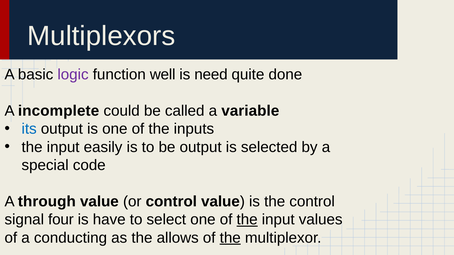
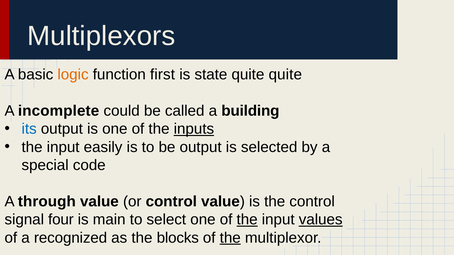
logic colour: purple -> orange (73, 75)
well: well -> first (163, 75)
need: need -> state (211, 75)
quite done: done -> quite (285, 75)
variable: variable -> building (250, 111)
inputs underline: none -> present (194, 129)
have: have -> main (109, 220)
values underline: none -> present (321, 220)
conducting: conducting -> recognized (71, 238)
allows: allows -> blocks (178, 238)
